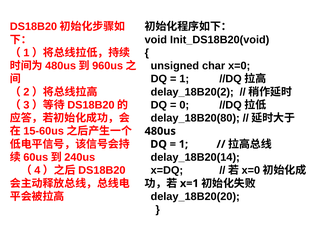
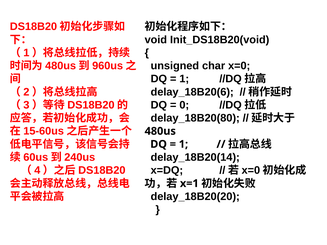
delay_18B20(2: delay_18B20(2 -> delay_18B20(6 (192, 92)
